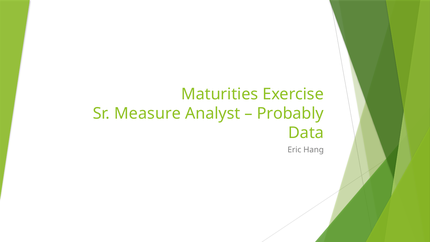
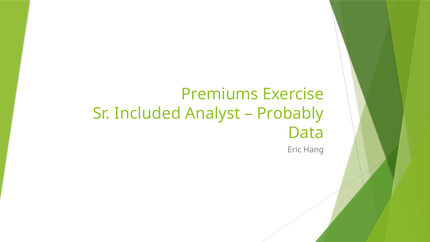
Maturities: Maturities -> Premiums (220, 94)
Measure: Measure -> Included (148, 113)
